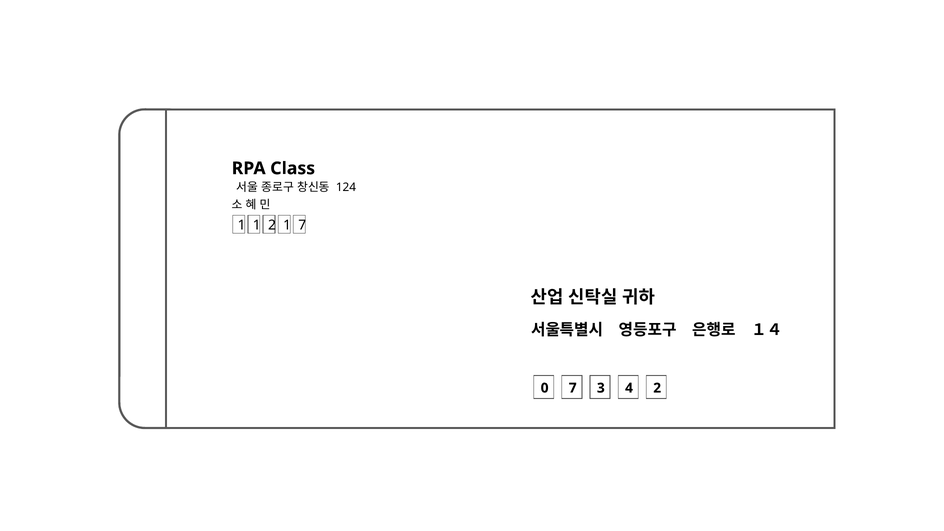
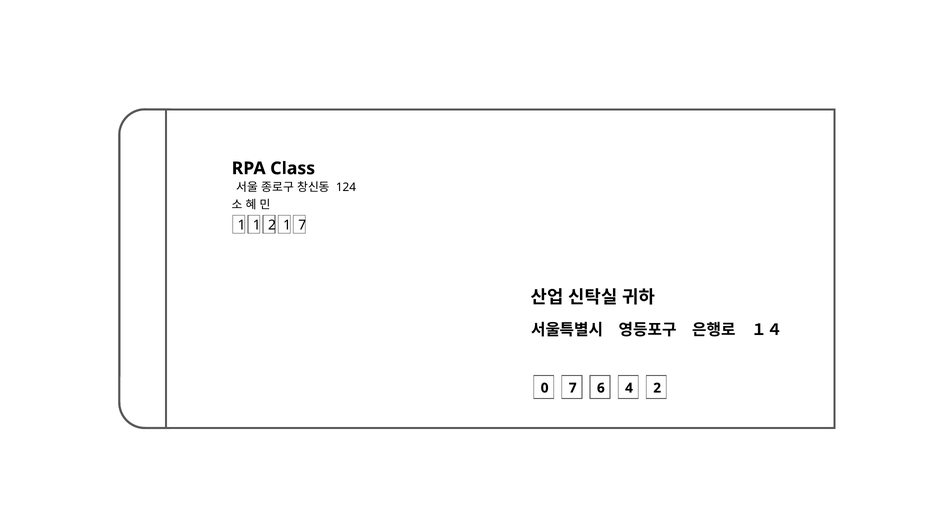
3: 3 -> 6 (601, 388)
